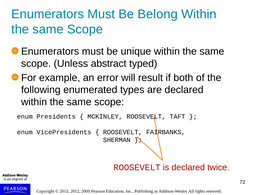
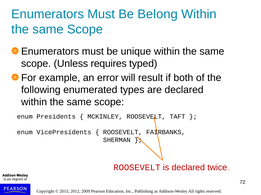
abstract: abstract -> requires (109, 64)
